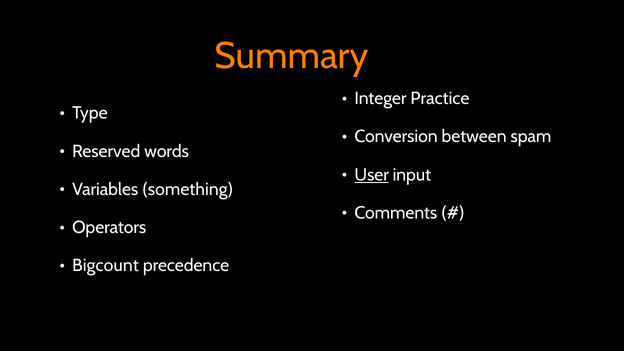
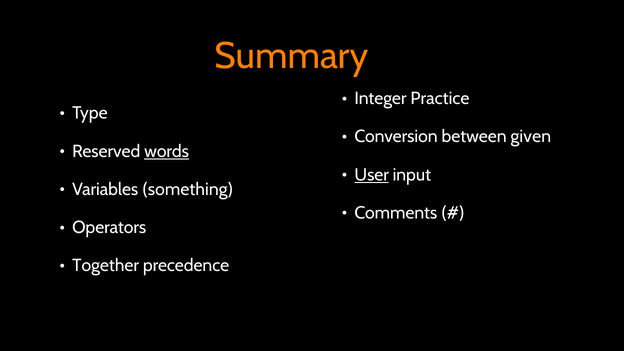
spam: spam -> given (531, 137)
words underline: none -> present (167, 151)
Bigcount: Bigcount -> Together (106, 266)
